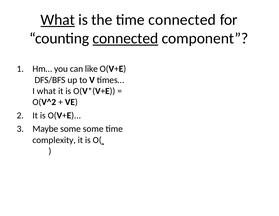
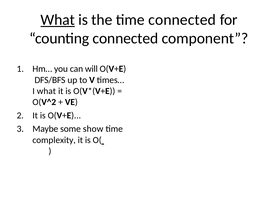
connected underline: present -> none (125, 38)
like: like -> will (91, 69)
some some: some -> show (93, 129)
